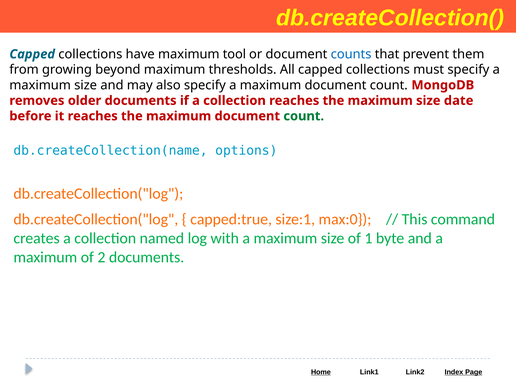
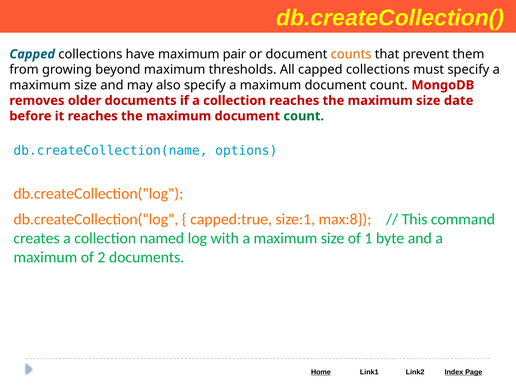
tool: tool -> pair (234, 54)
counts colour: blue -> orange (351, 54)
max:0: max:0 -> max:8 (345, 219)
